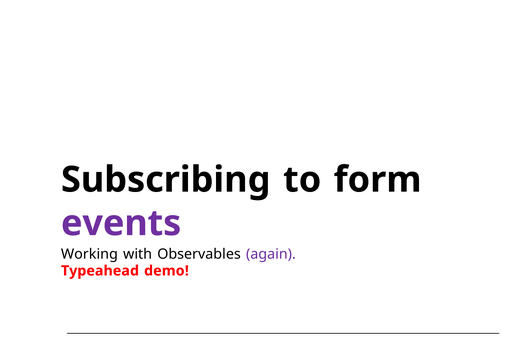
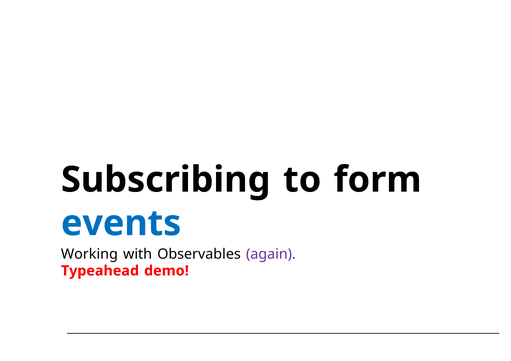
events colour: purple -> blue (121, 224)
